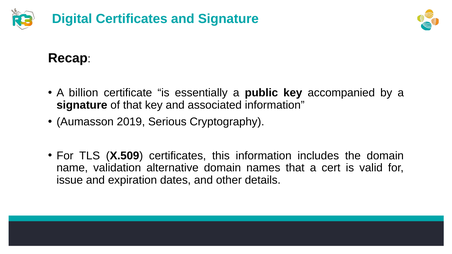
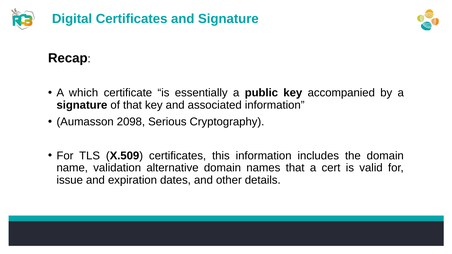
billion: billion -> which (84, 93)
2019: 2019 -> 2098 (131, 122)
